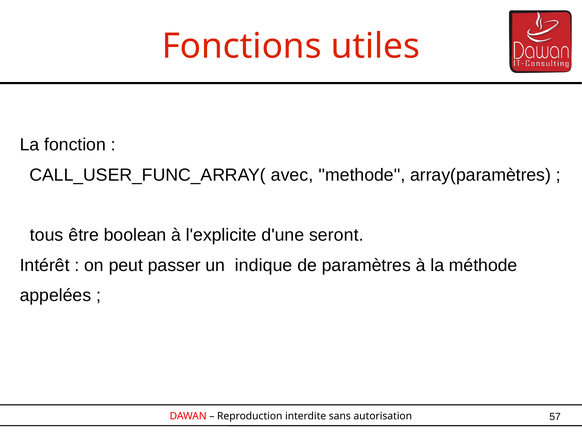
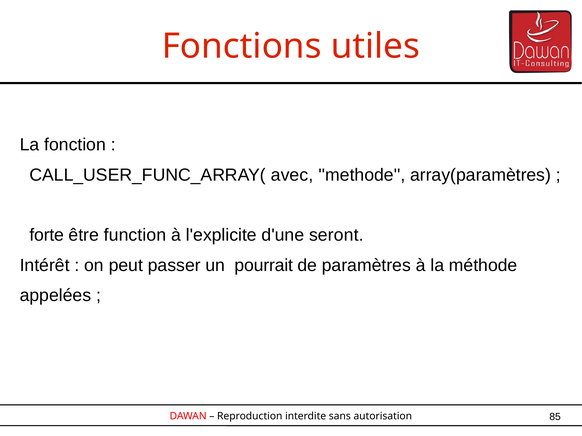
tous: tous -> forte (47, 235)
boolean: boolean -> function (135, 235)
indique: indique -> pourrait (264, 266)
57: 57 -> 85 (555, 417)
